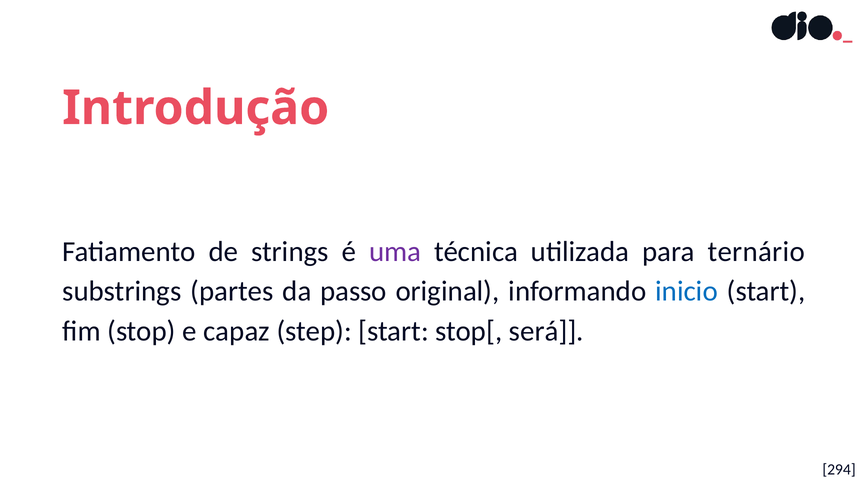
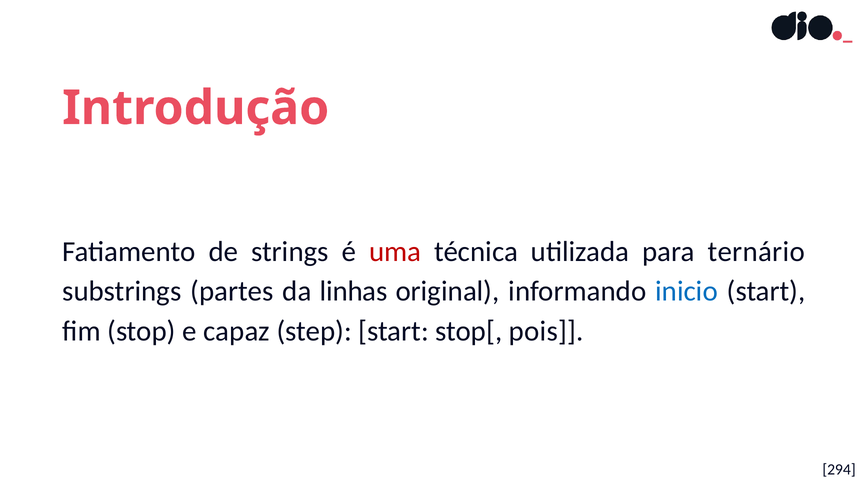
uma colour: purple -> red (395, 252)
passo: passo -> linhas (354, 292)
será: será -> pois (546, 331)
